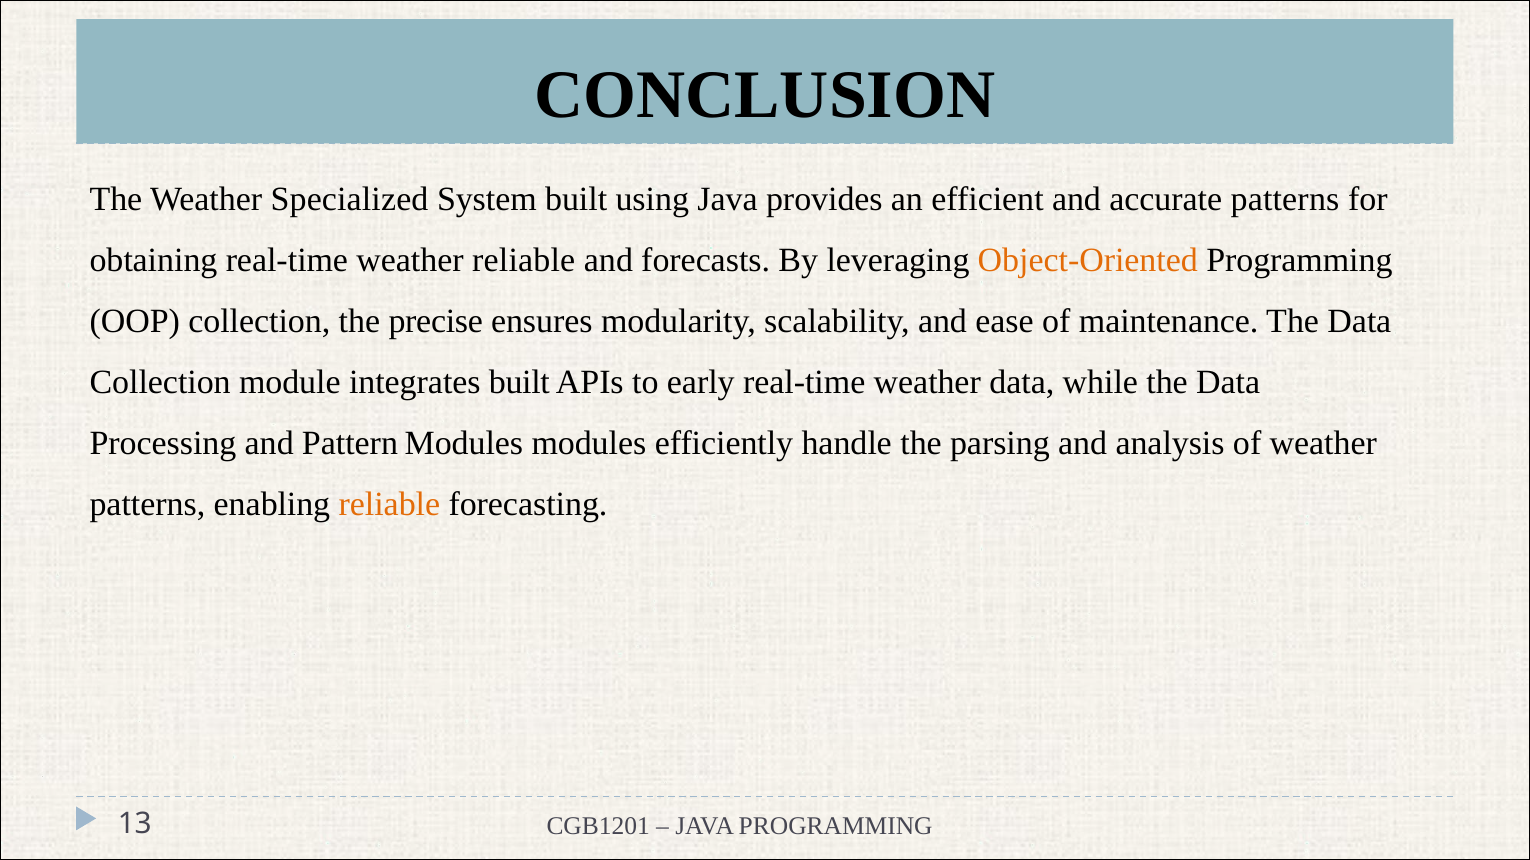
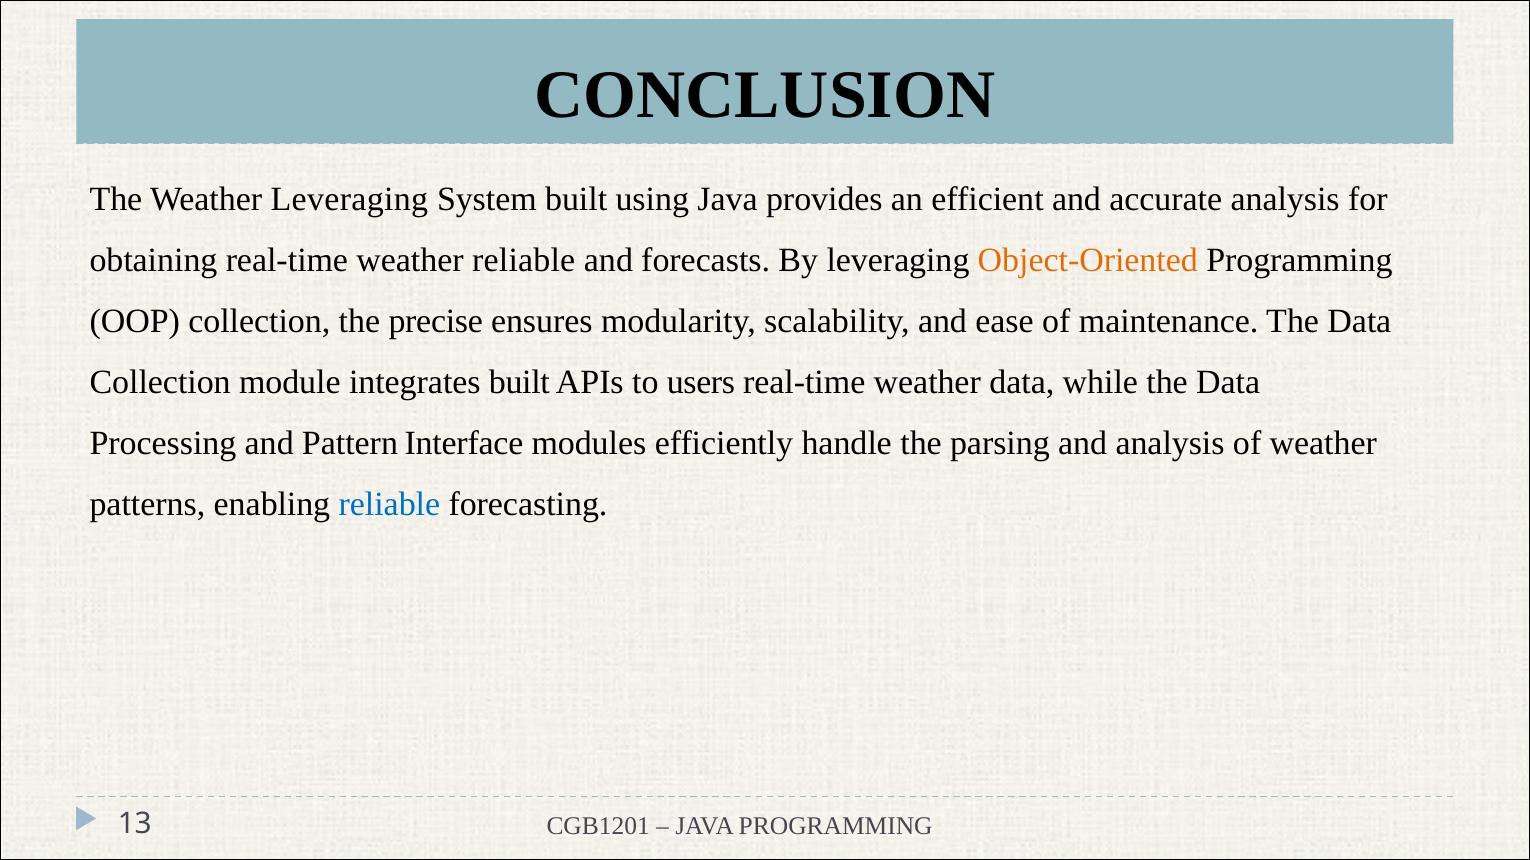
Weather Specialized: Specialized -> Leveraging (349, 199)
accurate patterns: patterns -> analysis (1285, 199)
early: early -> users (701, 383)
Pattern Modules: Modules -> Interface (464, 444)
reliable colour: orange -> blue (389, 505)
